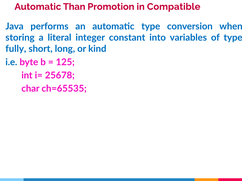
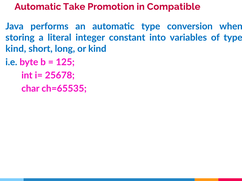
Than: Than -> Take (74, 7)
fully: fully -> kind (16, 49)
